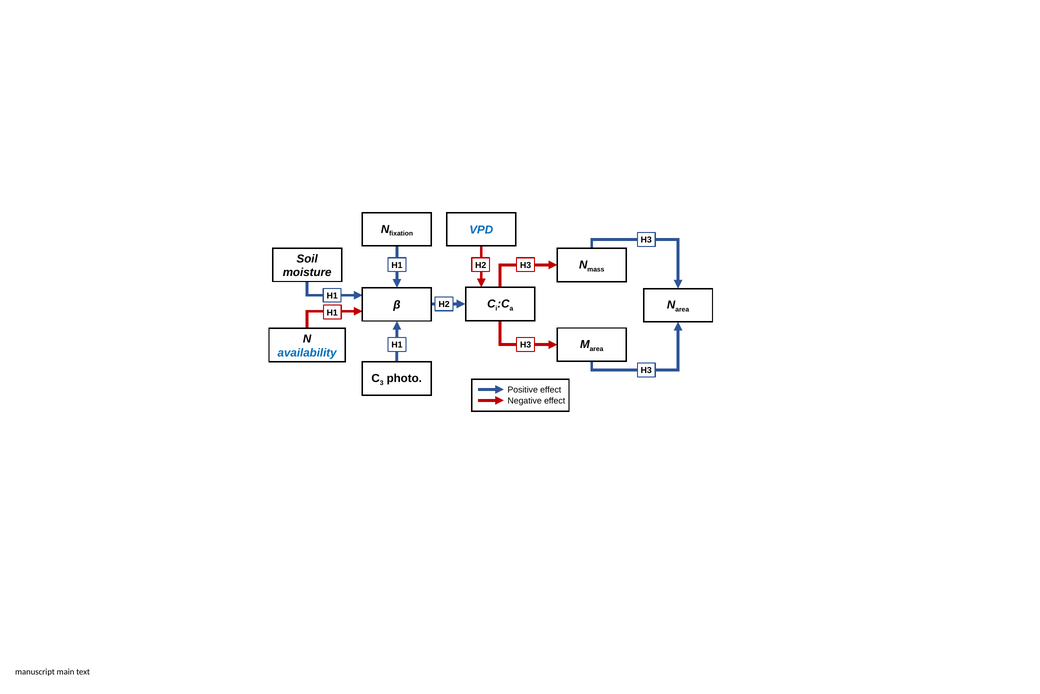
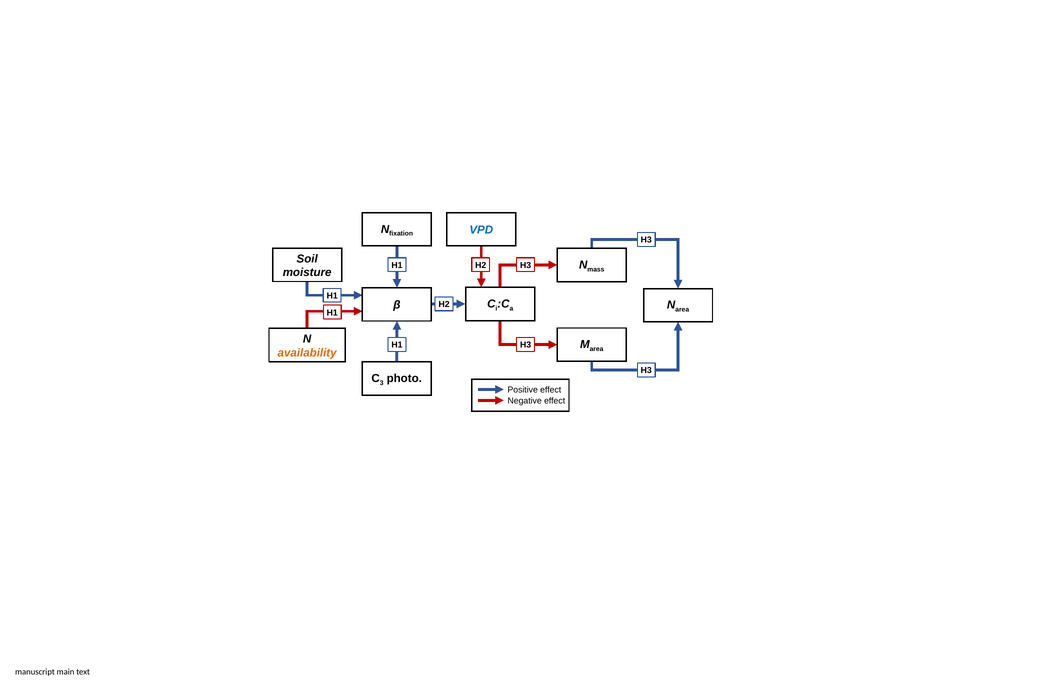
availability colour: blue -> orange (307, 352)
